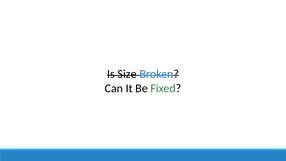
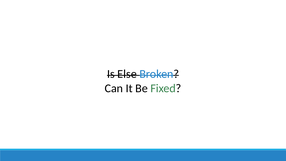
Size: Size -> Else (127, 74)
